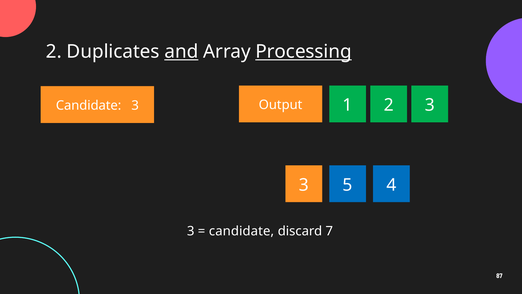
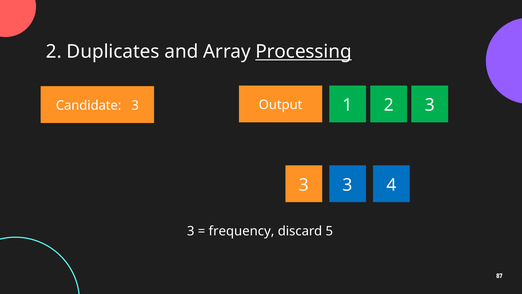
and underline: present -> none (181, 52)
3 5: 5 -> 3 (348, 185)
candidate: candidate -> frequency (241, 231)
7: 7 -> 5 (329, 231)
